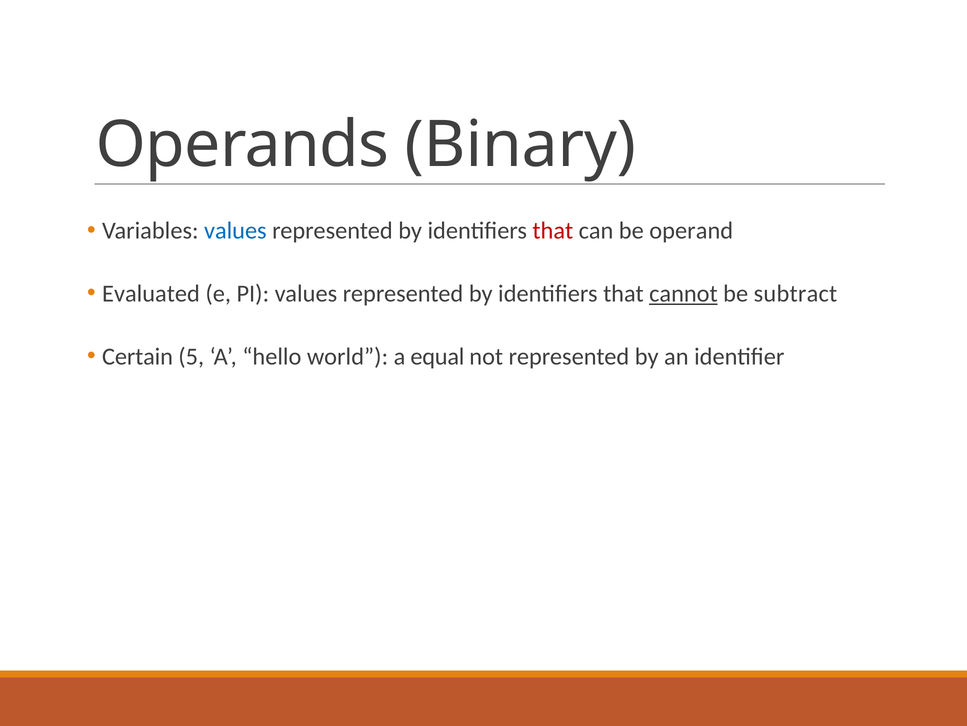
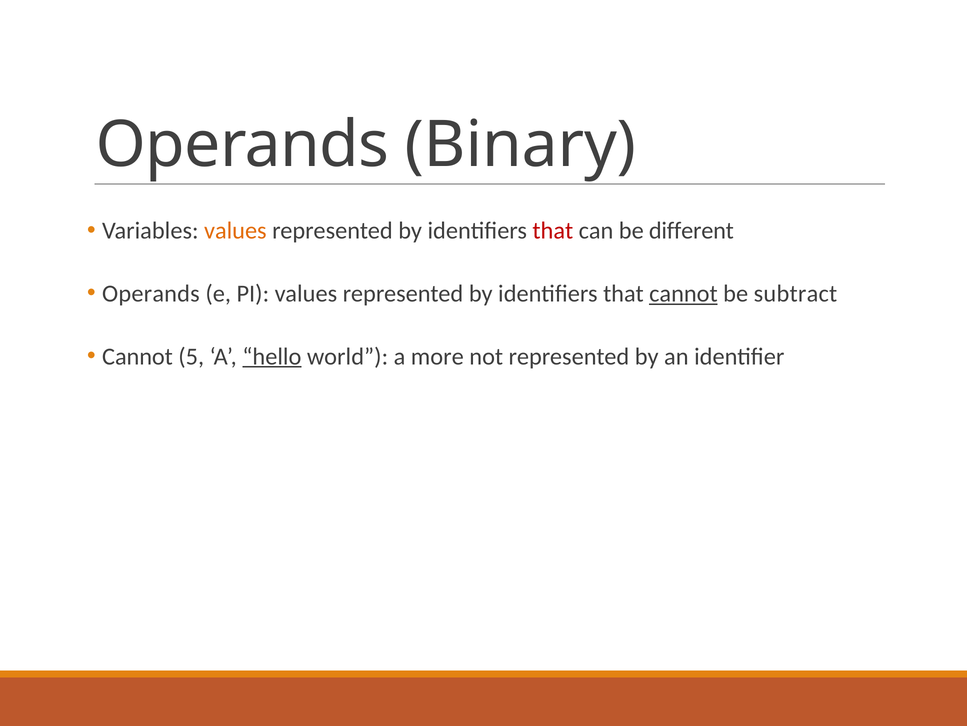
values colour: blue -> orange (235, 231)
operand: operand -> different (691, 231)
Evaluated: Evaluated -> Operands (151, 293)
Certain: Certain -> Cannot (137, 356)
hello underline: none -> present (272, 356)
equal: equal -> more (437, 356)
